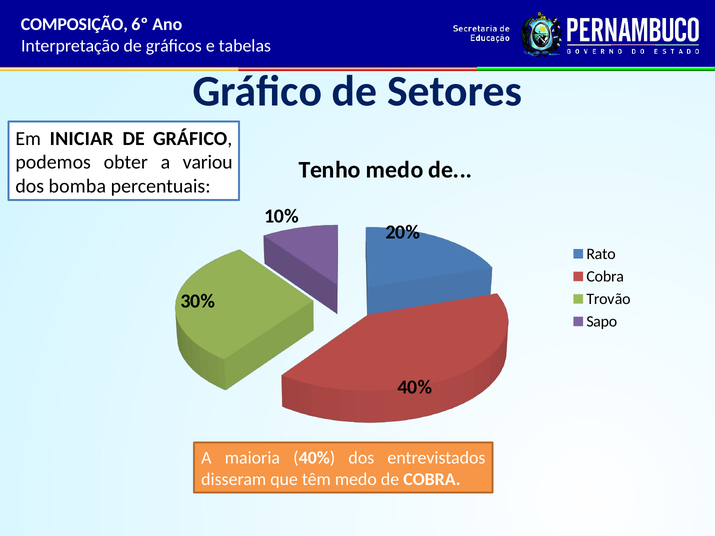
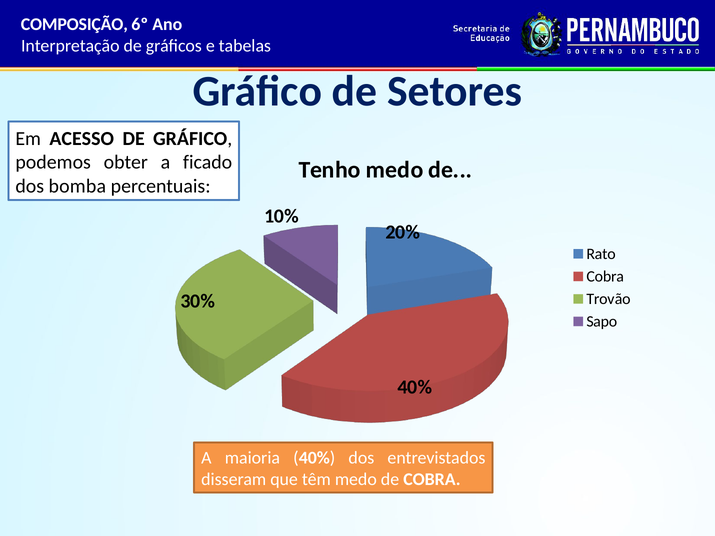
INICIAR: INICIAR -> ACESSO (82, 139)
variou: variou -> ficado (208, 162)
